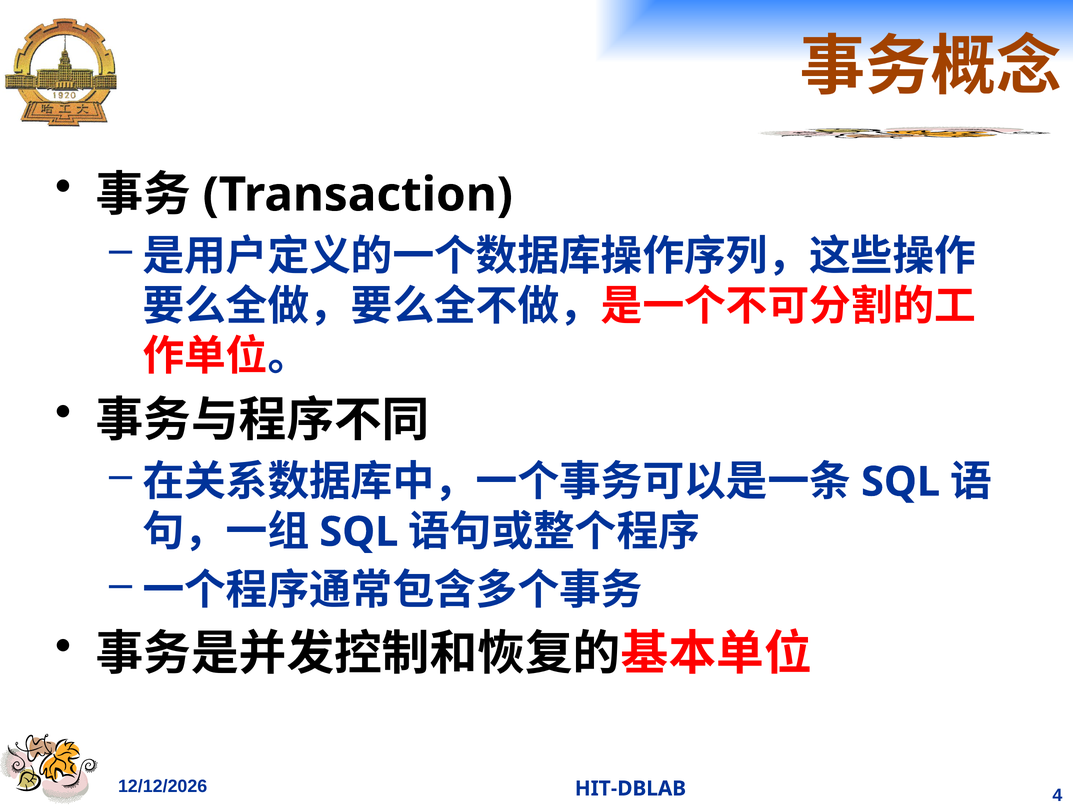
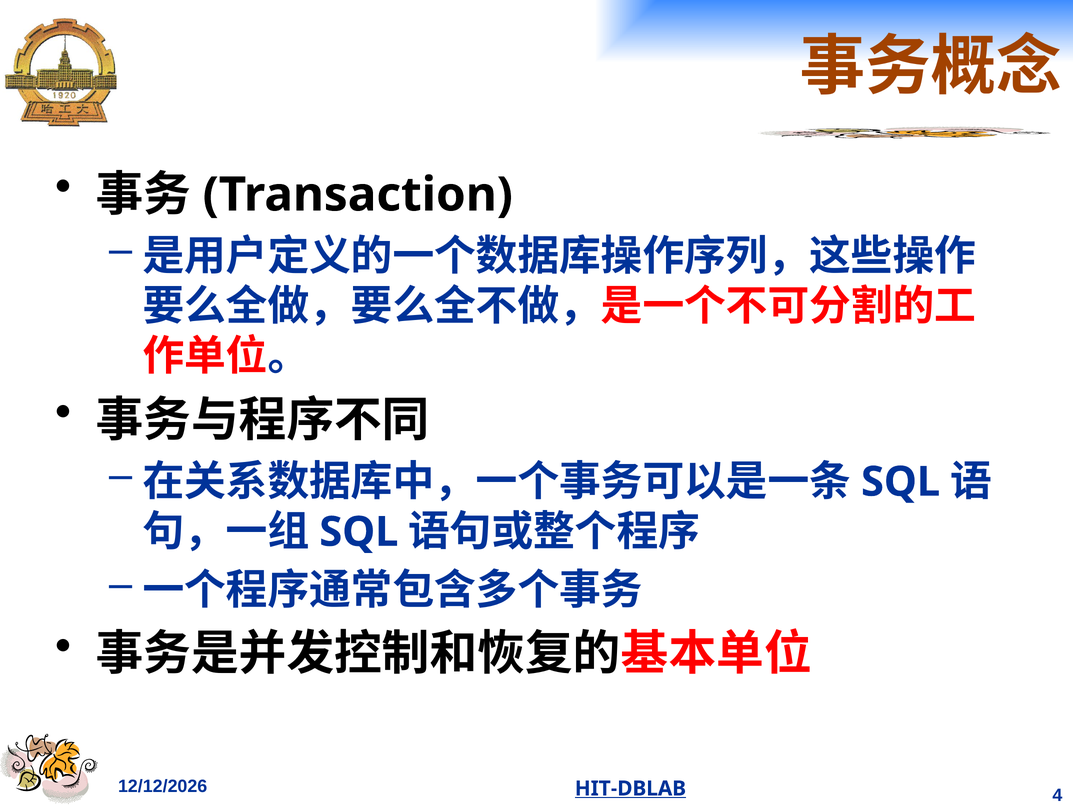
HIT-DBLAB underline: none -> present (630, 788)
